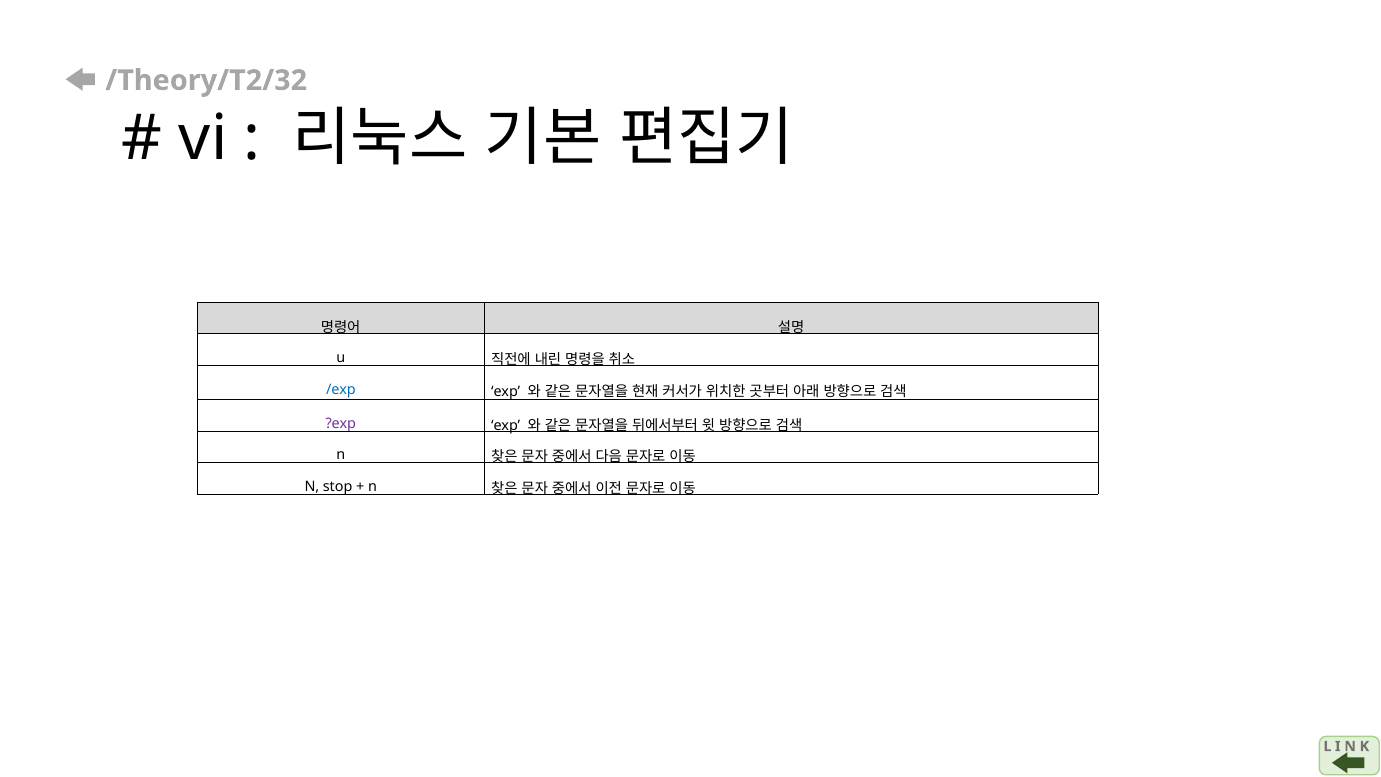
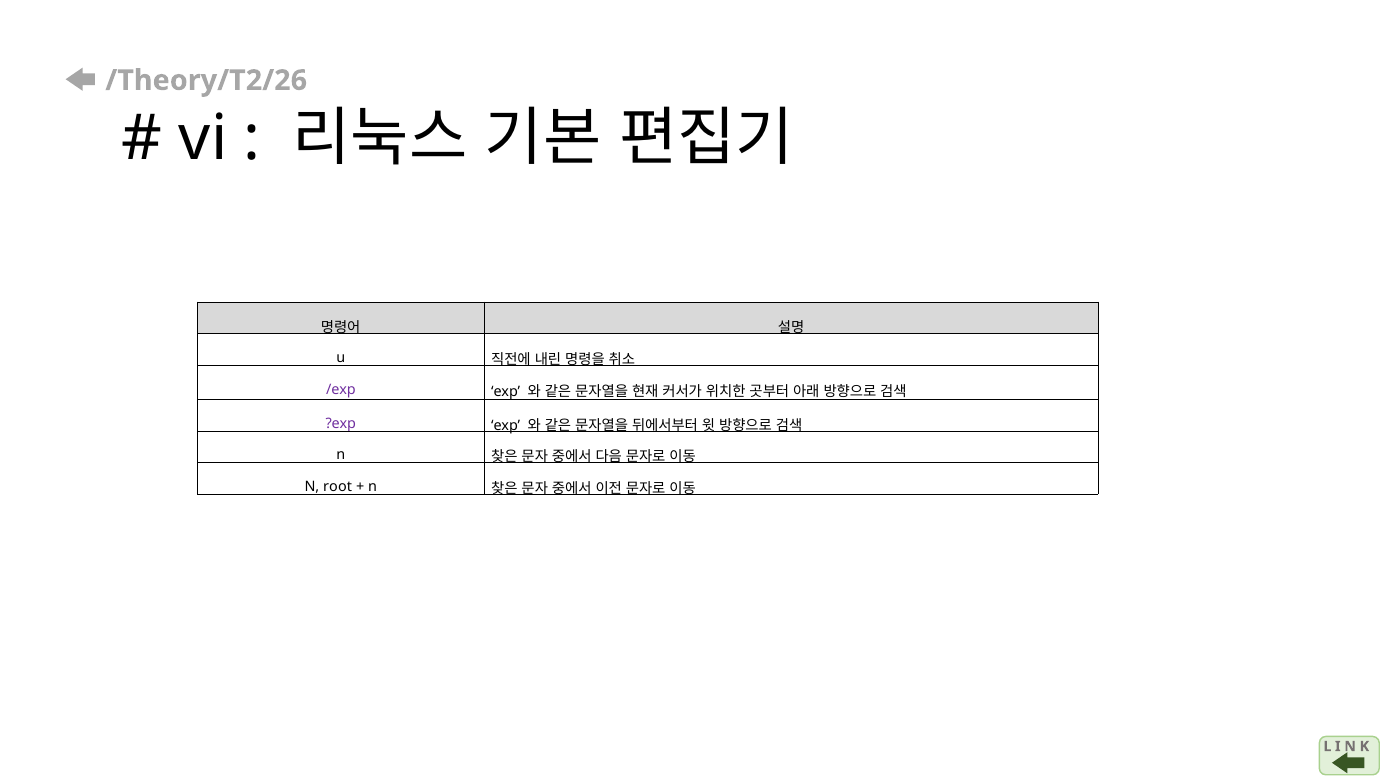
/Theory/T2/32: /Theory/T2/32 -> /Theory/T2/26 (206, 80)
/exp colour: blue -> purple (341, 389)
stop: stop -> root (338, 487)
